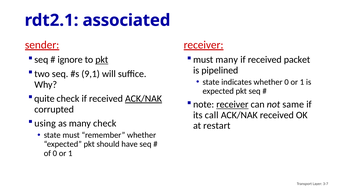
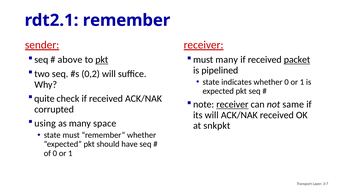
rdt2.1 associated: associated -> remember (126, 20)
ignore: ignore -> above (70, 60)
packet underline: none -> present (297, 60)
9,1: 9,1 -> 0,2 (91, 74)
ACK/NAK underline: present -> none (143, 98)
its call: call -> will (212, 115)
many check: check -> space (105, 123)
restart: restart -> snkpkt (217, 125)
